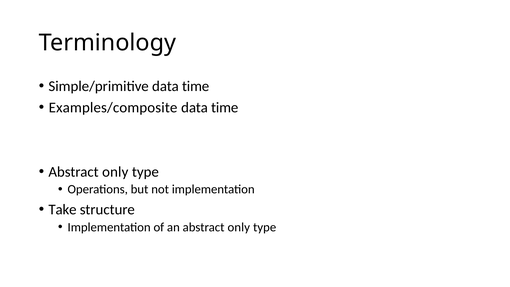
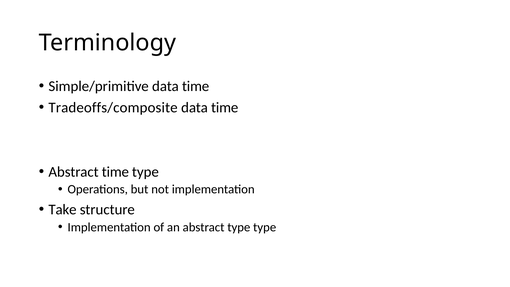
Examples/composite: Examples/composite -> Tradeoffs/composite (113, 108)
only: only -> time (115, 172)
an abstract only: only -> type (239, 227)
